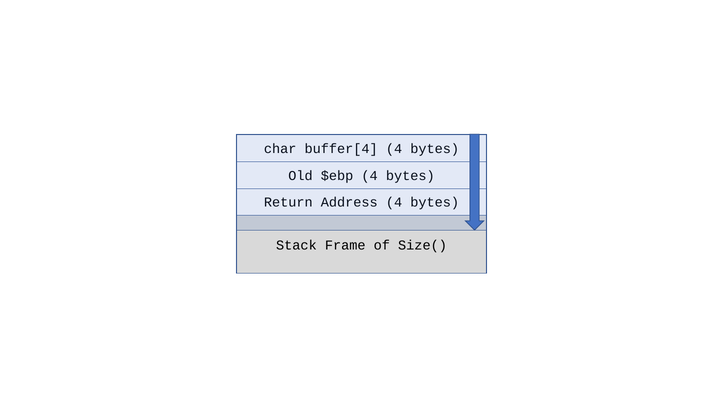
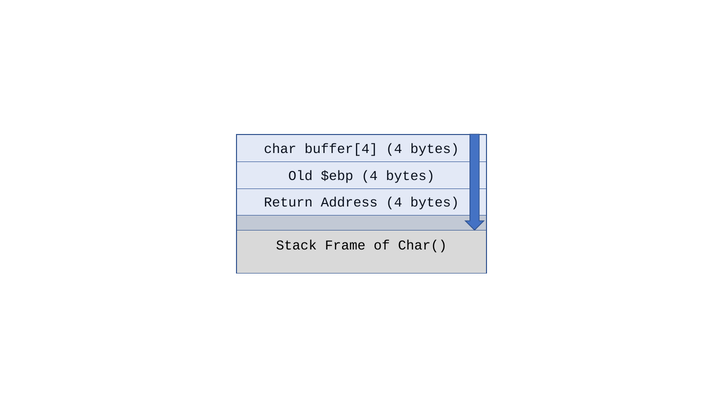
Size(: Size( -> Char( (423, 245)
